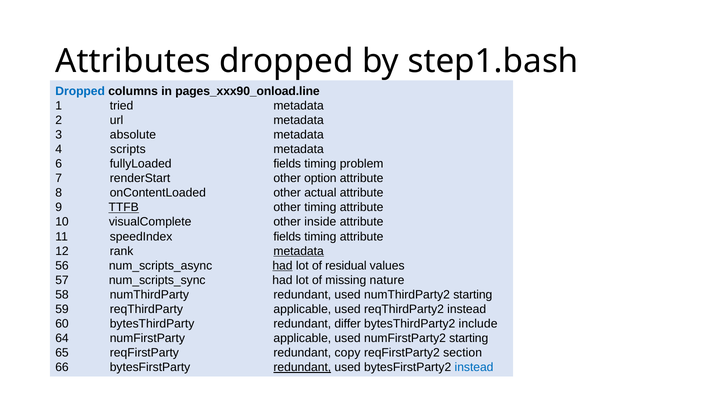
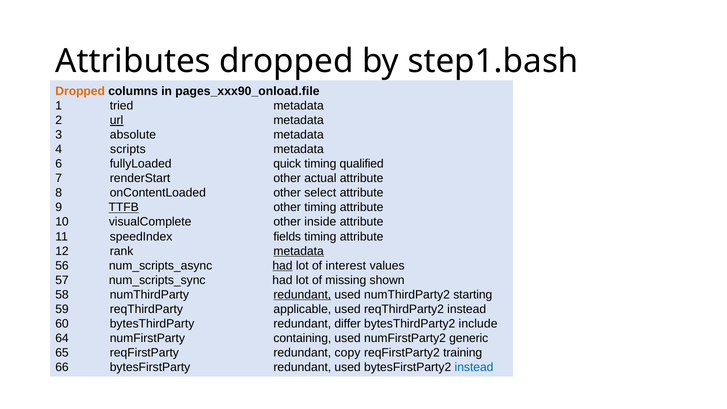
Dropped colour: blue -> orange (80, 91)
pages_xxx90_onload.line: pages_xxx90_onload.line -> pages_xxx90_onload.file (247, 91)
url underline: none -> present (117, 120)
fullyLoaded fields: fields -> quick (287, 164)
problem: problem -> qualified (362, 164)
option: option -> actual (320, 178)
actual: actual -> select (320, 193)
residual: residual -> interest (346, 266)
nature: nature -> shown (387, 280)
redundant underline: none -> present (302, 295)
numFirstParty applicable: applicable -> containing (302, 338)
numFirstParty2 starting: starting -> generic (469, 338)
section: section -> training (463, 353)
redundant underline: present -> none (302, 367)
